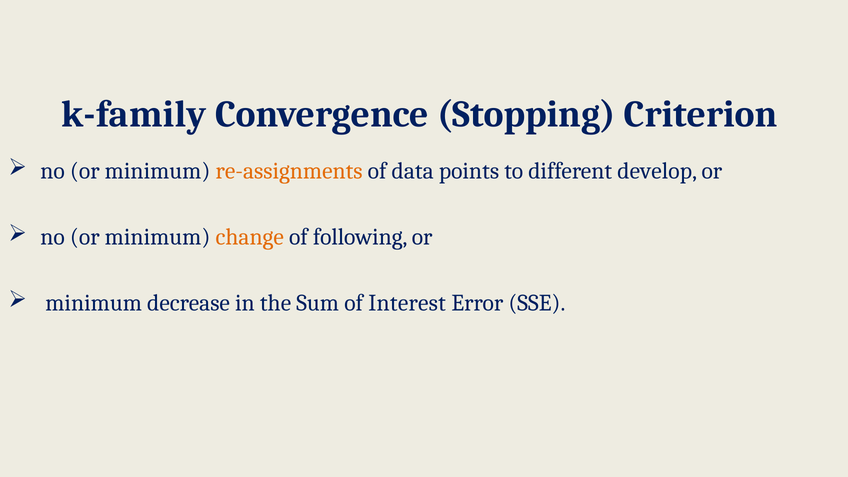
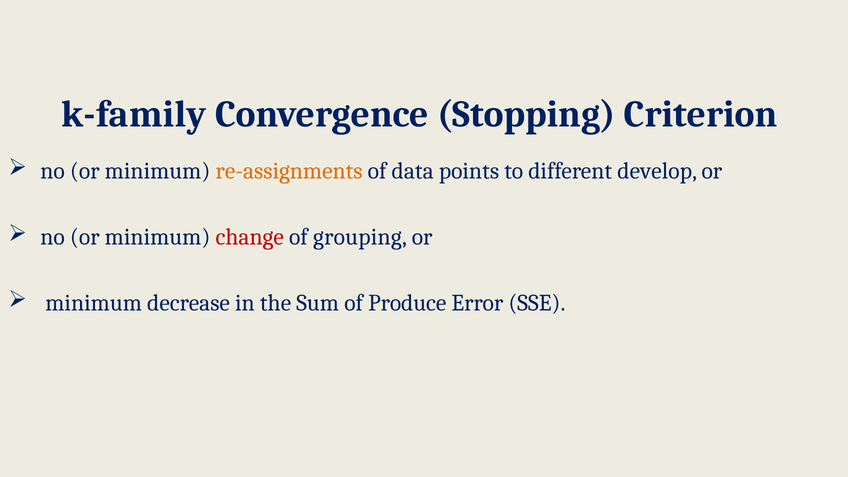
change colour: orange -> red (250, 237)
following: following -> grouping (360, 237)
Interest: Interest -> Produce (407, 303)
